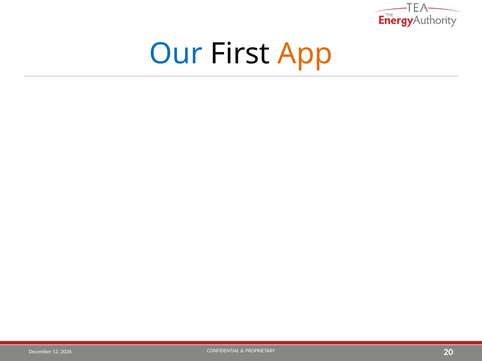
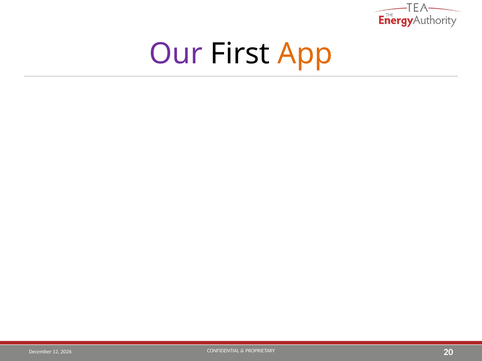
Our colour: blue -> purple (176, 54)
